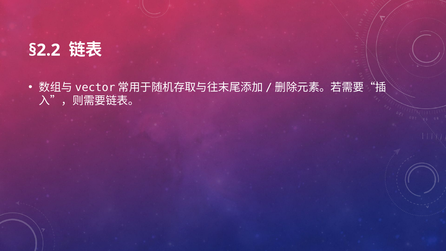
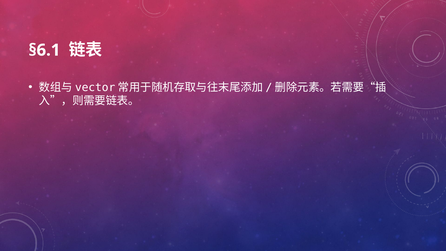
§2.2: §2.2 -> §6.1 (44, 50)
